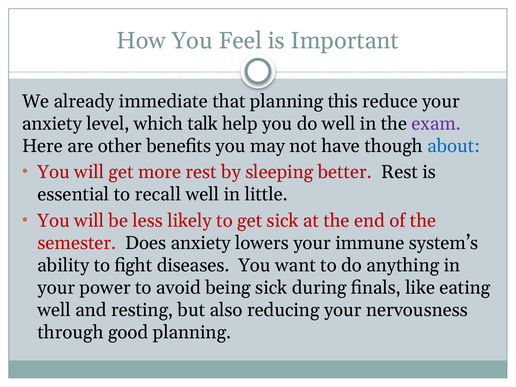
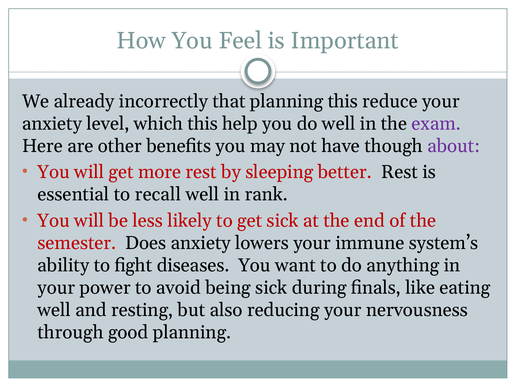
immediate: immediate -> incorrectly (163, 101)
which talk: talk -> this (203, 124)
about colour: blue -> purple (454, 146)
little: little -> rank (266, 194)
